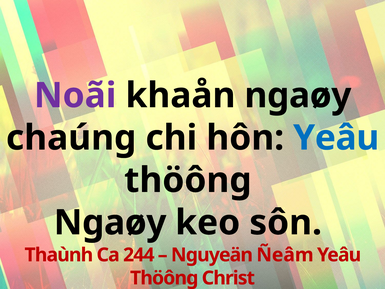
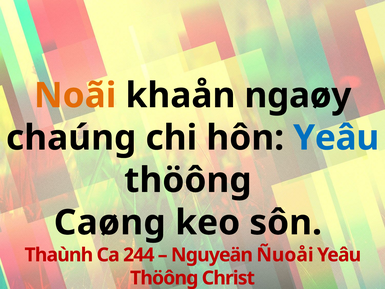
Noãi colour: purple -> orange (75, 95)
Ngaøy: Ngaøy -> Caøng (110, 223)
Ñeâm: Ñeâm -> Ñuoåi (285, 255)
